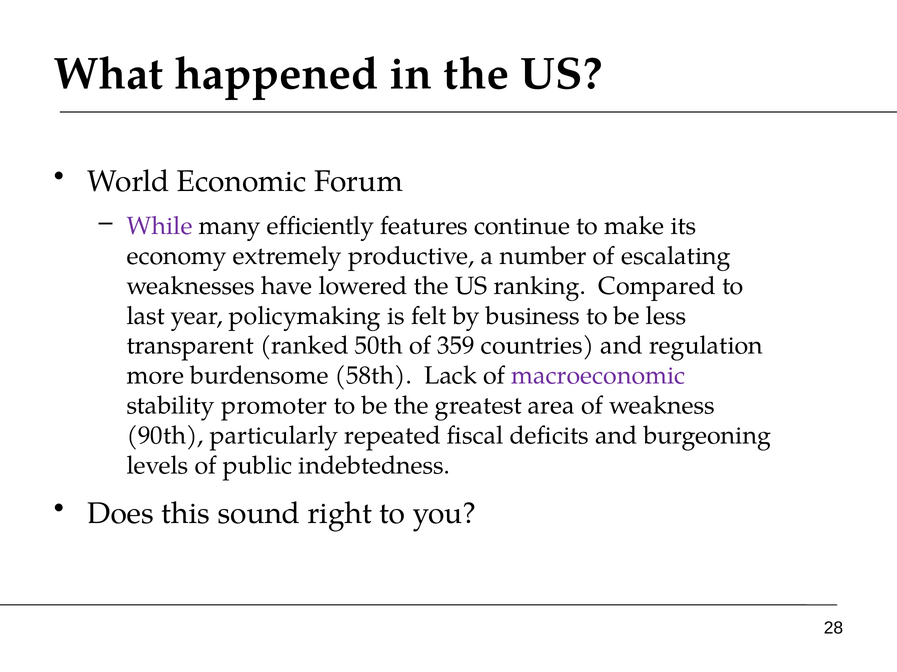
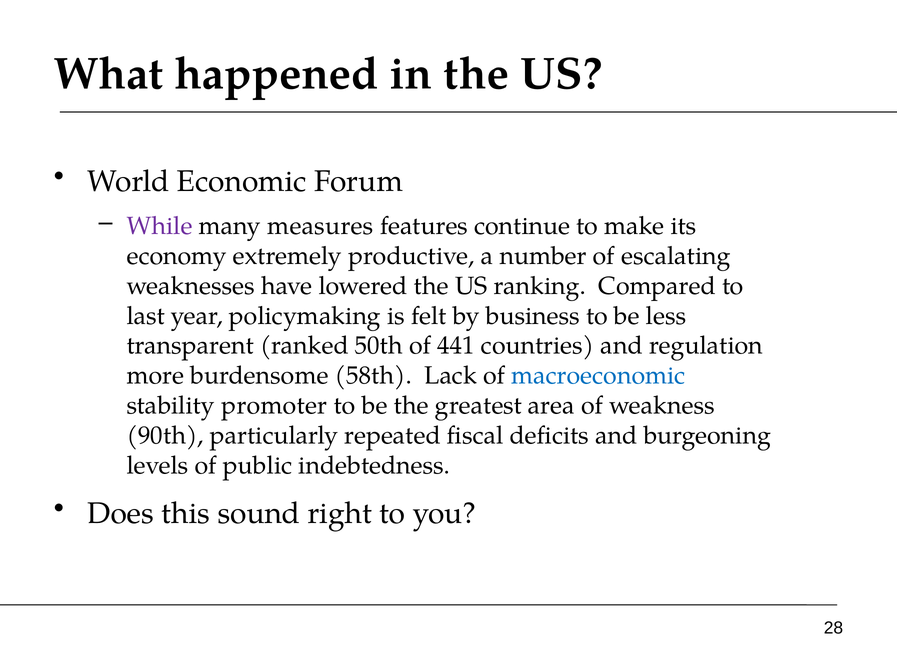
efficiently: efficiently -> measures (320, 227)
359: 359 -> 441 (456, 346)
macroeconomic colour: purple -> blue (598, 376)
